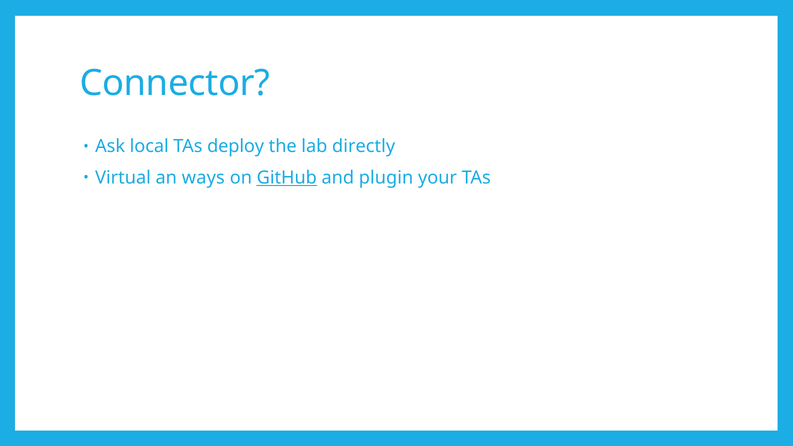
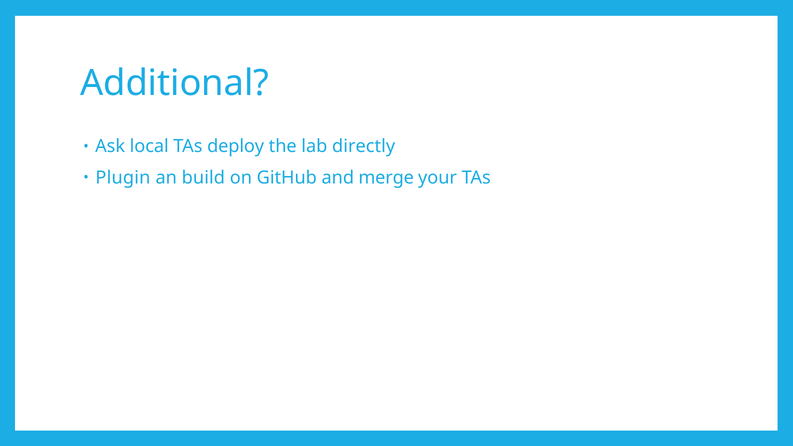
Connector: Connector -> Additional (175, 84)
Virtual: Virtual -> Plugin (123, 178)
ways: ways -> build (203, 178)
GitHub underline: present -> none (287, 178)
plugin: plugin -> merge (386, 178)
